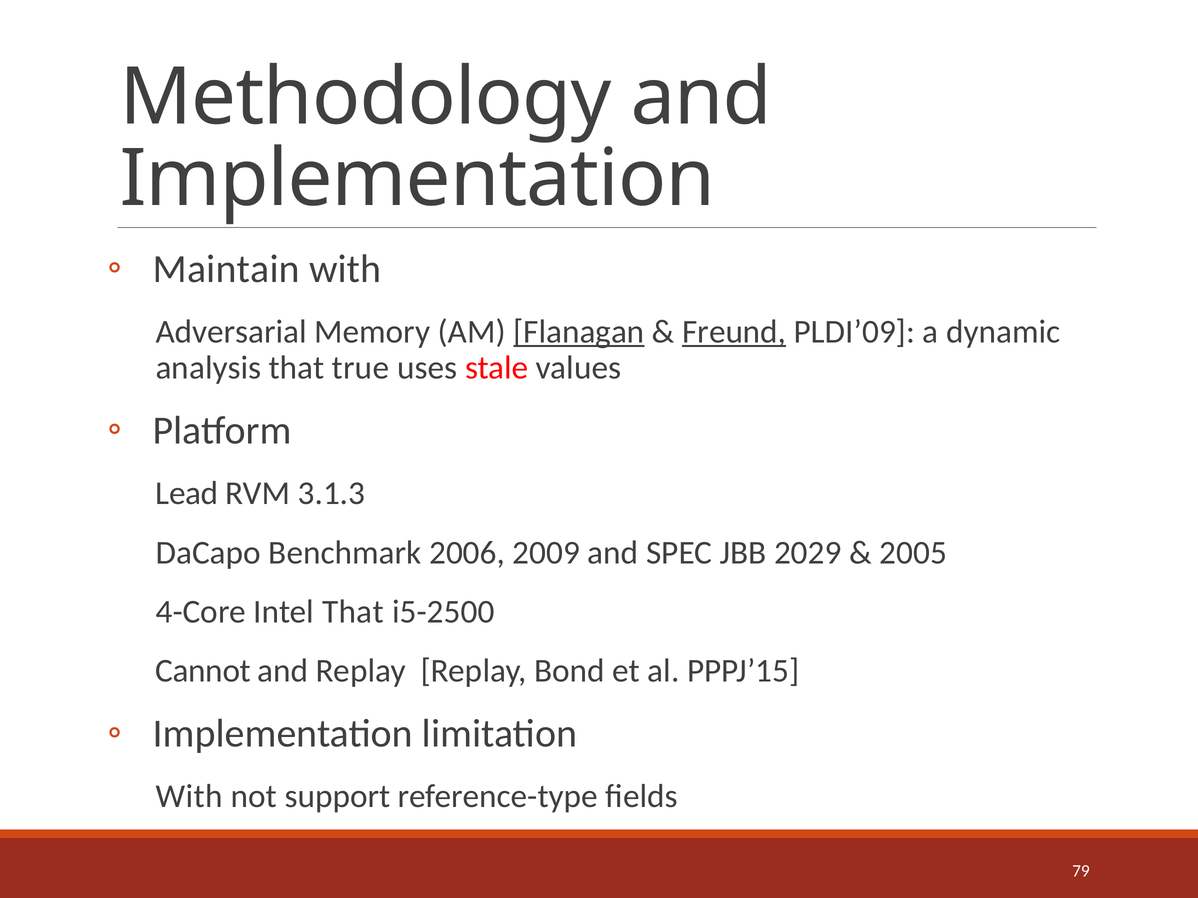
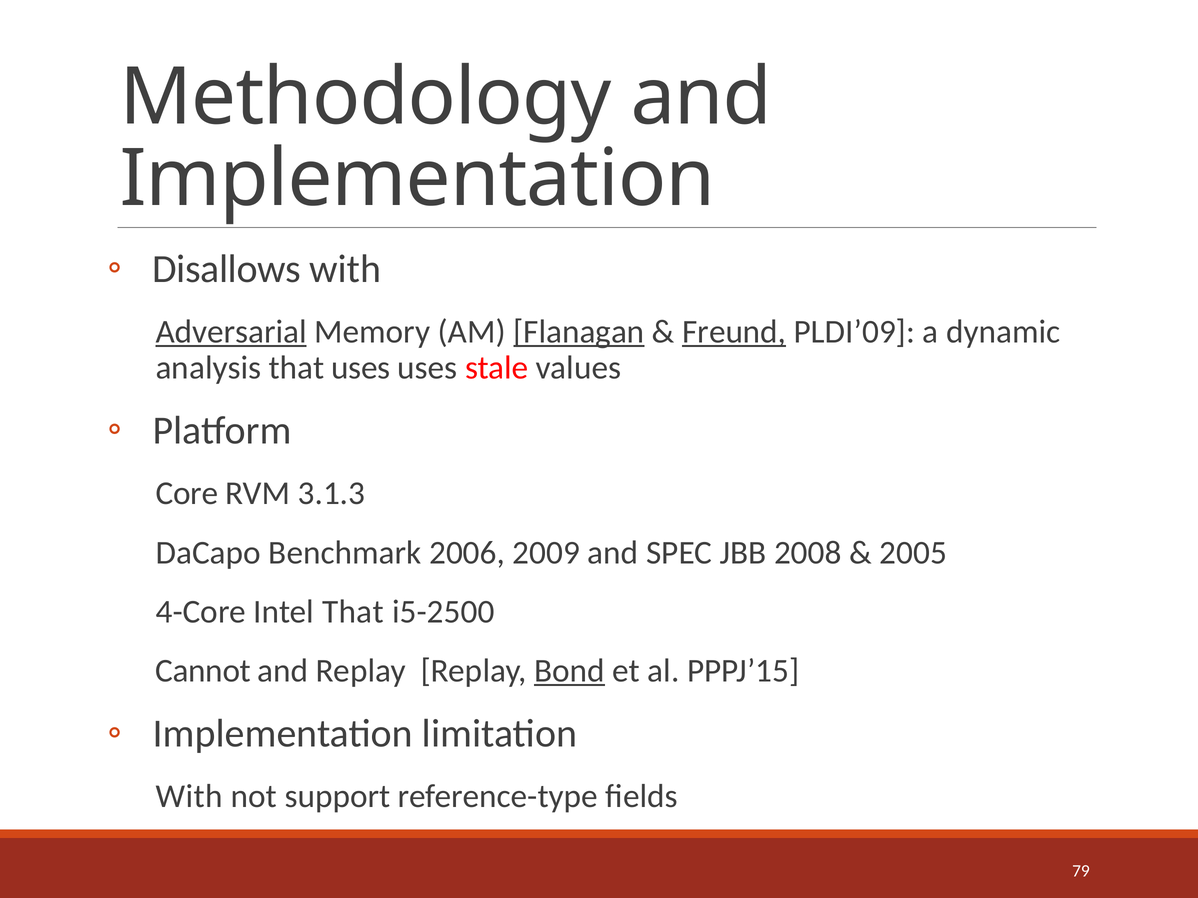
Maintain: Maintain -> Disallows (227, 269)
Adversarial underline: none -> present (231, 332)
that true: true -> uses (361, 368)
Lead: Lead -> Core (187, 494)
2029: 2029 -> 2008 (808, 553)
Bond underline: none -> present (569, 671)
